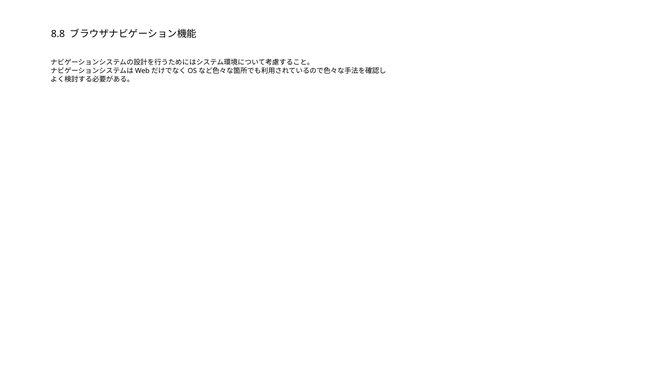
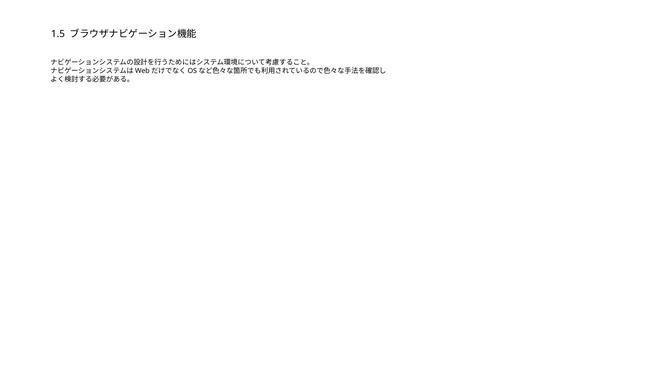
8.8: 8.8 -> 1.5 (58, 34)
